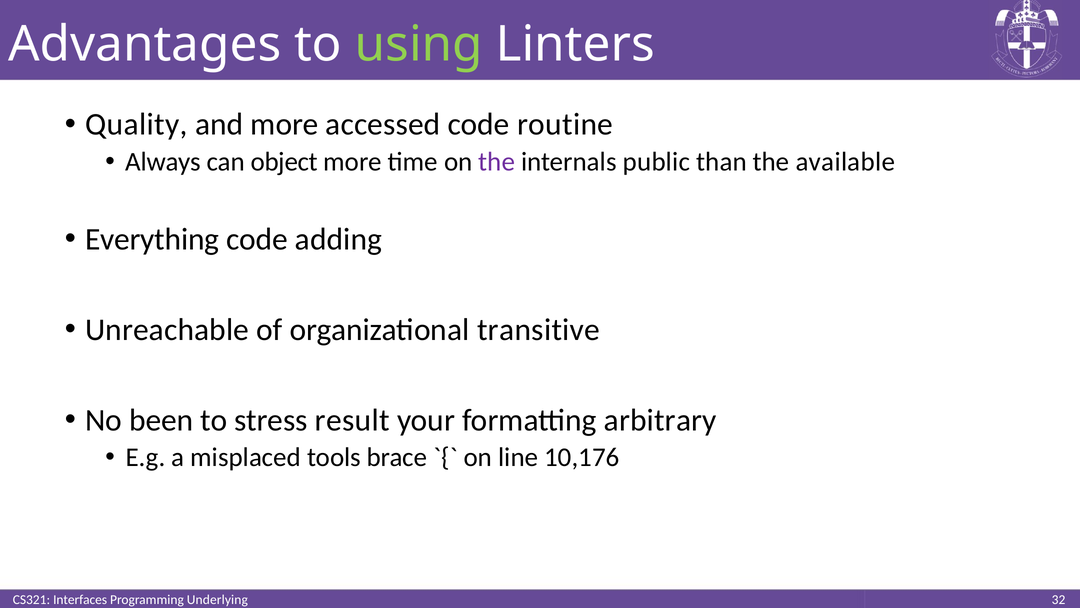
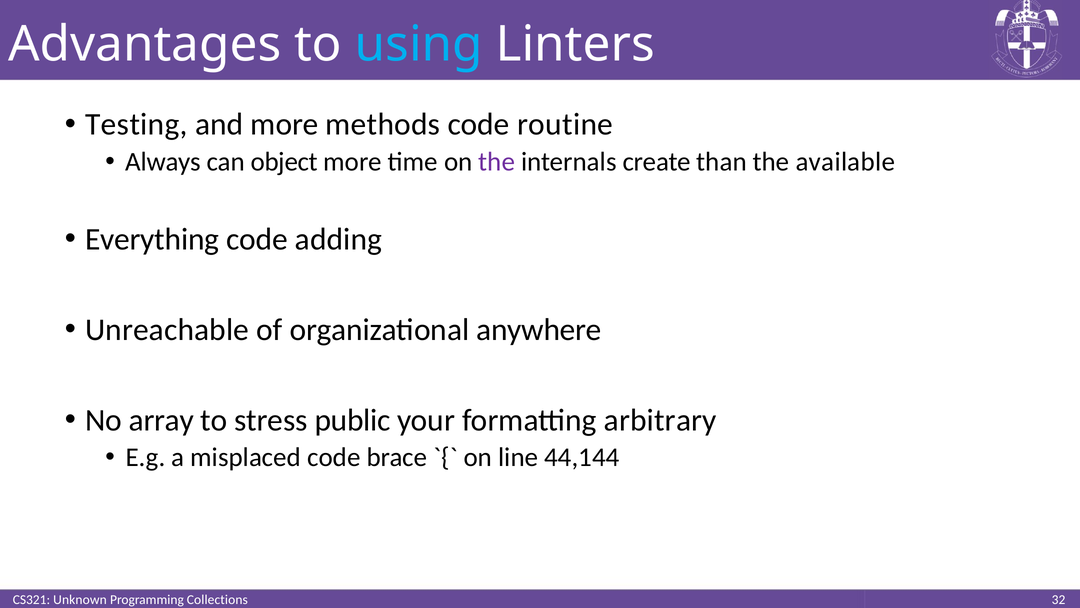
using colour: light green -> light blue (419, 44)
Quality: Quality -> Testing (136, 124)
accessed: accessed -> methods (383, 124)
public: public -> create (657, 162)
transitive: transitive -> anywhere (539, 329)
been: been -> array (161, 420)
result: result -> public (353, 420)
misplaced tools: tools -> code (334, 457)
10,176: 10,176 -> 44,144 (582, 457)
Interfaces: Interfaces -> Unknown (80, 599)
Underlying: Underlying -> Collections (217, 599)
